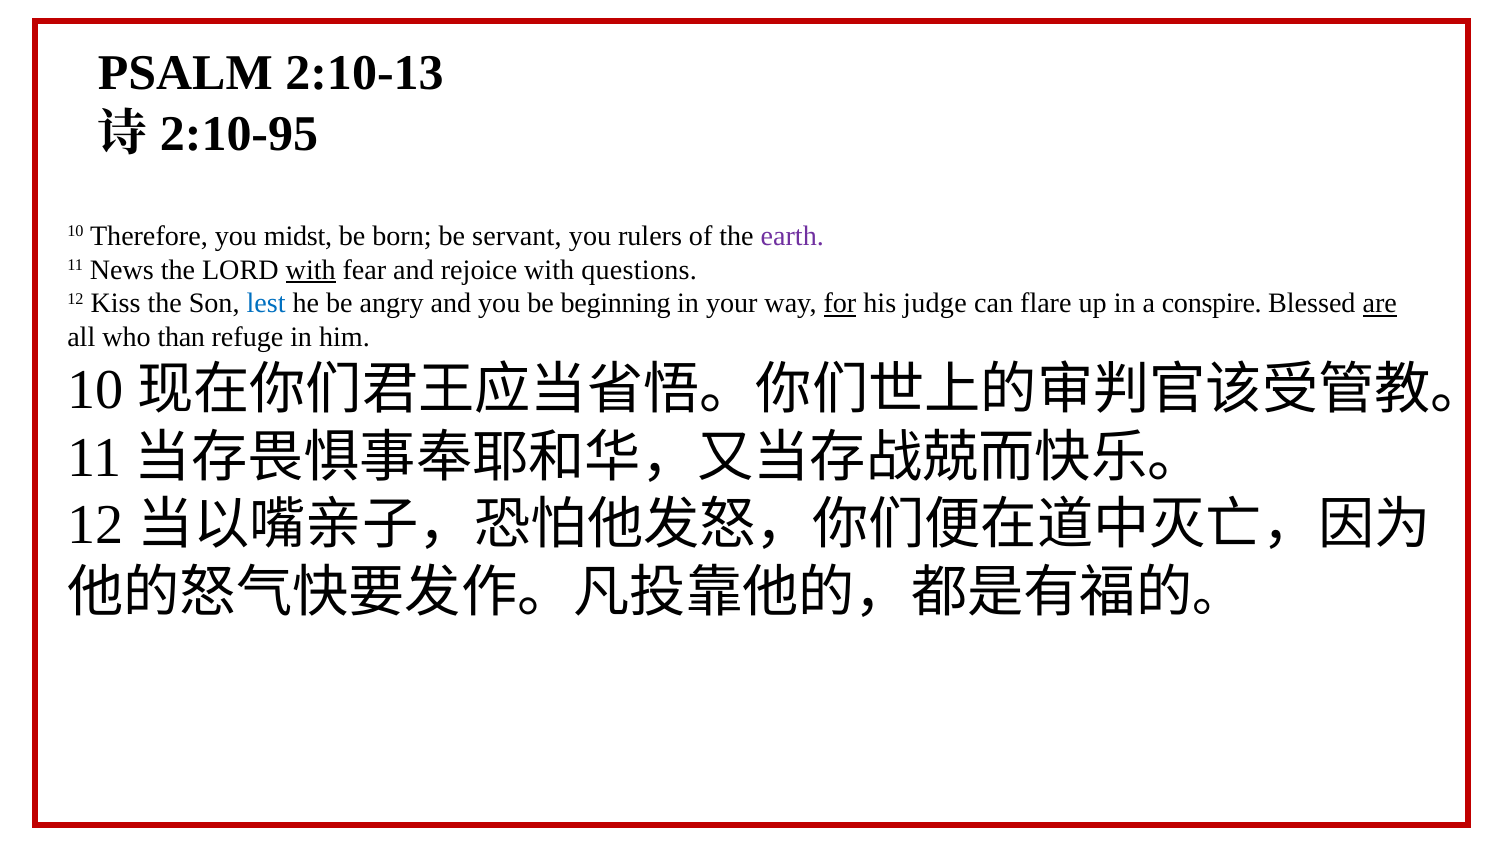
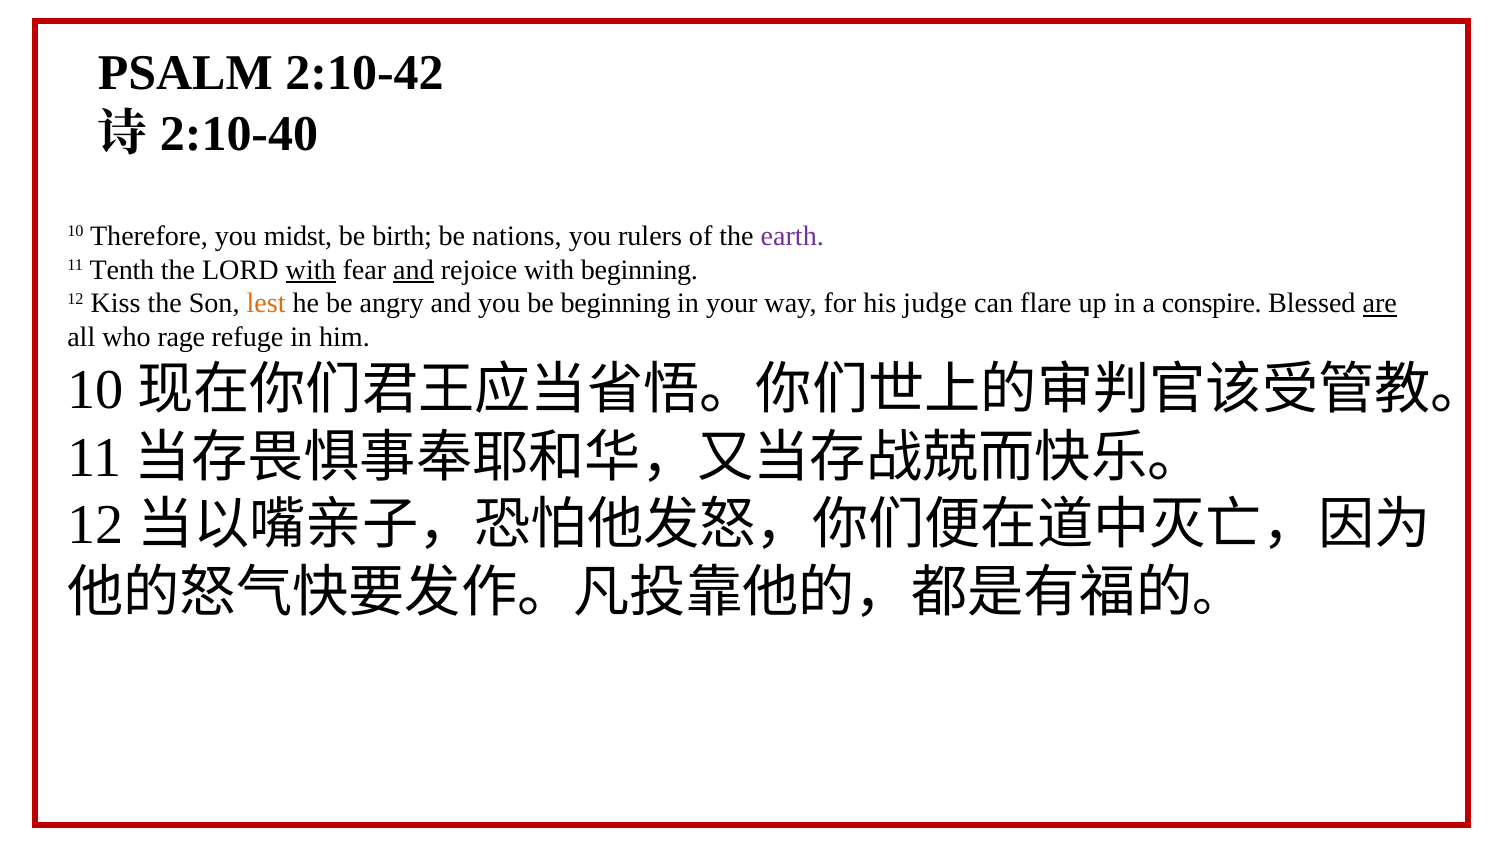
2:10-13: 2:10-13 -> 2:10-42 (365, 73)
2:10-95: 2:10-95 -> 2:10-40 (239, 133)
born: born -> birth (402, 236)
servant: servant -> nations (517, 236)
News: News -> Tenth (122, 270)
and underline: none -> present (414, 270)
with questions: questions -> beginning (639, 270)
lest colour: blue -> orange (266, 304)
for underline: present -> none (840, 304)
than: than -> rage (181, 337)
